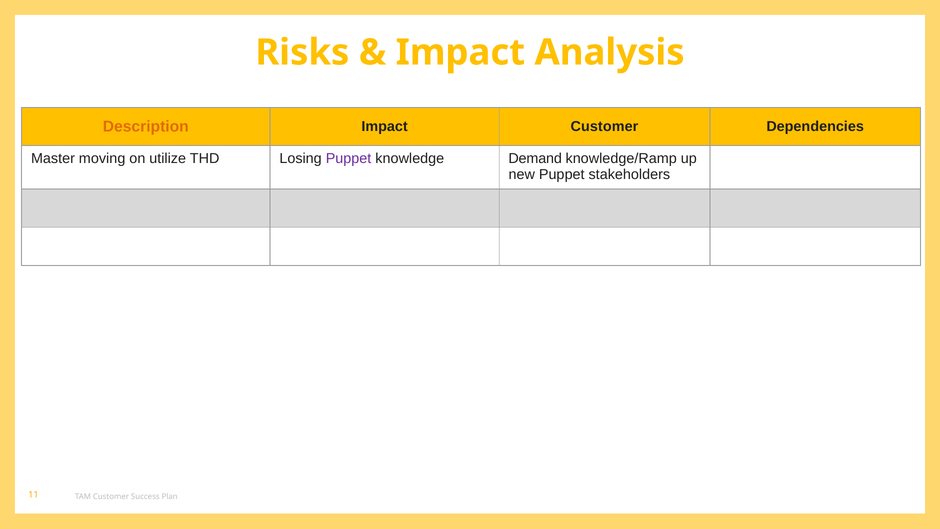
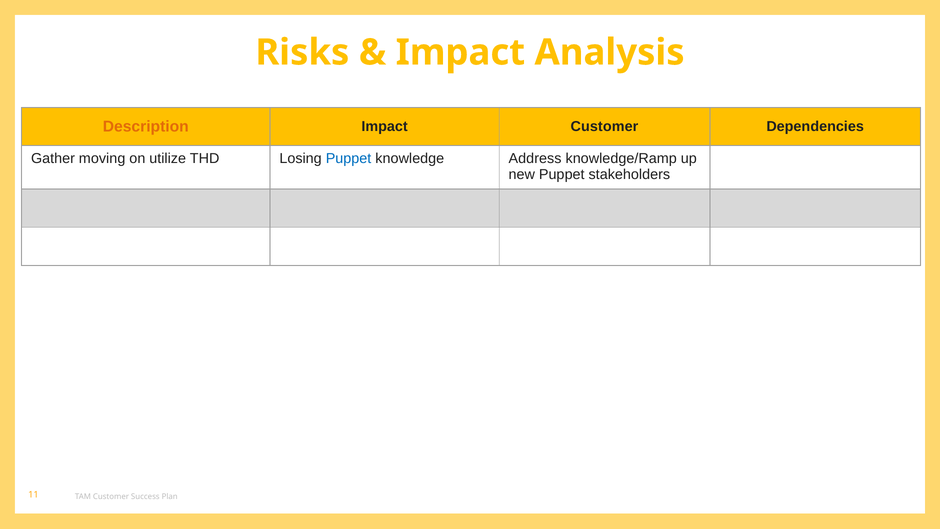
Master: Master -> Gather (53, 158)
Puppet colour: purple -> blue (349, 158)
Demand: Demand -> Address (535, 158)
